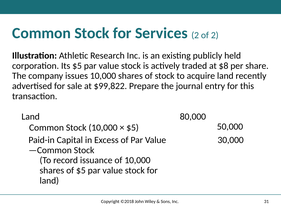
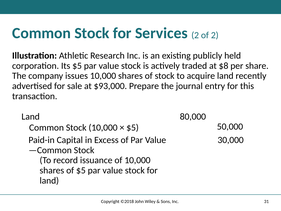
$99,822: $99,822 -> $93,000 (110, 86)
